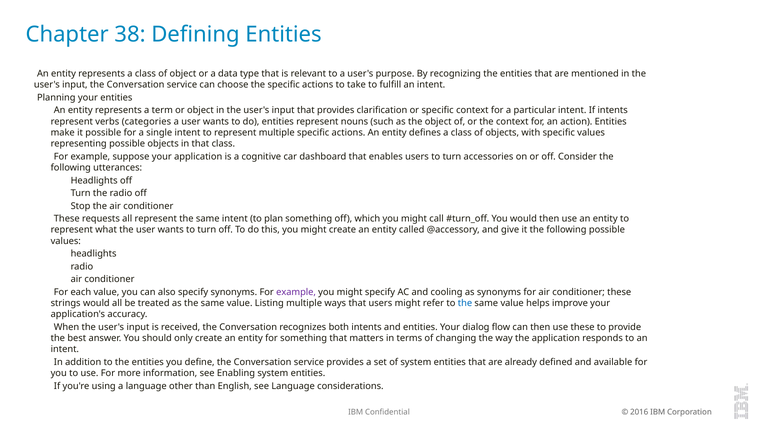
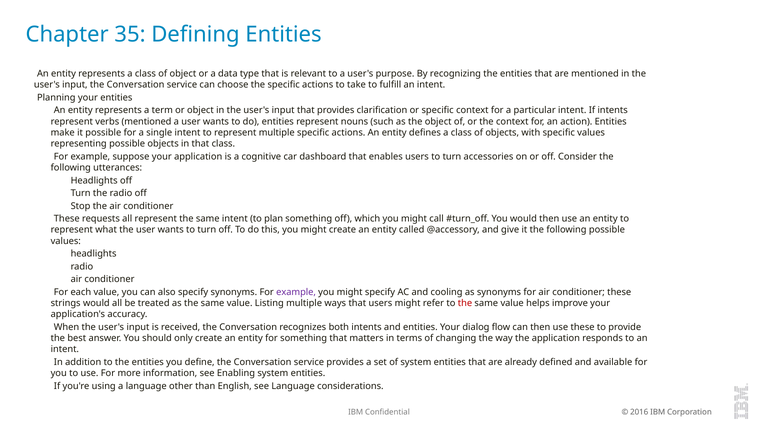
38: 38 -> 35 (130, 35)
verbs categories: categories -> mentioned (147, 122)
the colour: blue -> red (465, 303)
